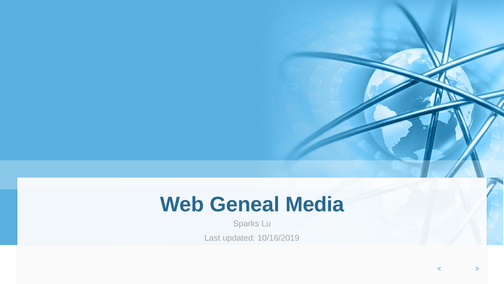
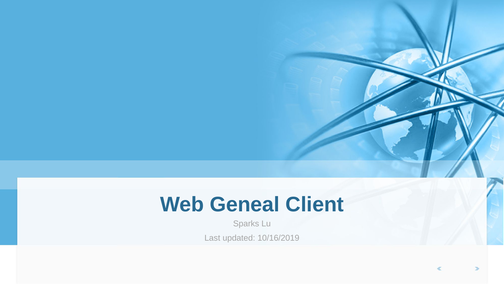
Media: Media -> Client (315, 204)
